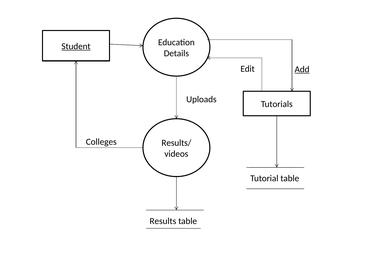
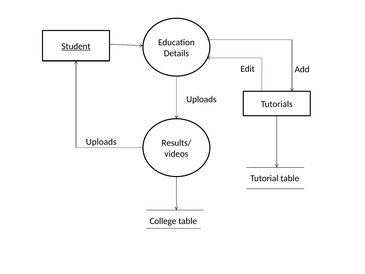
Add underline: present -> none (302, 69)
Colleges: Colleges -> Uploads (101, 142)
Results: Results -> College (163, 221)
